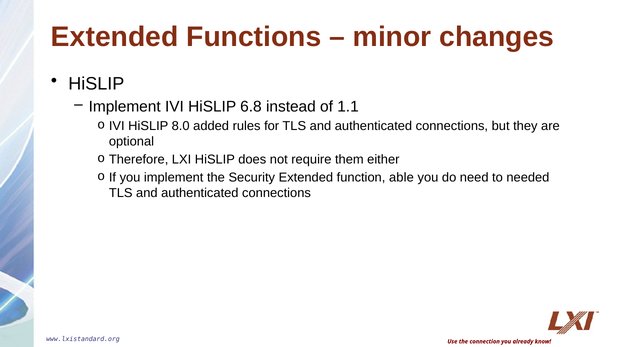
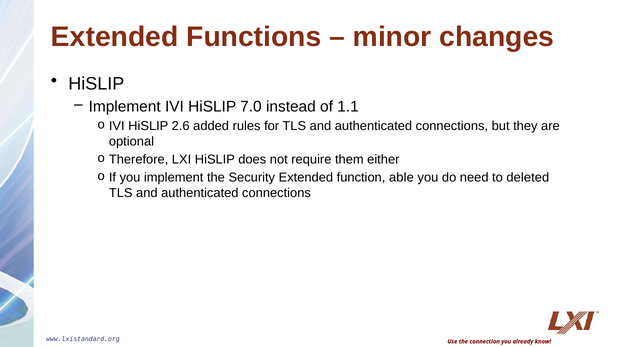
6.8: 6.8 -> 7.0 (251, 107)
8.0: 8.0 -> 2.6 (181, 126)
needed: needed -> deleted (528, 178)
